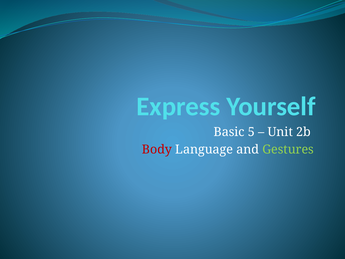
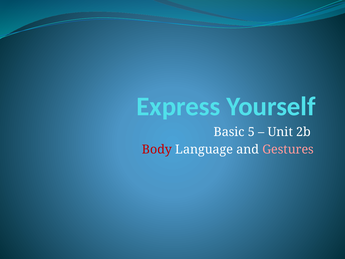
Gestures colour: light green -> pink (288, 149)
